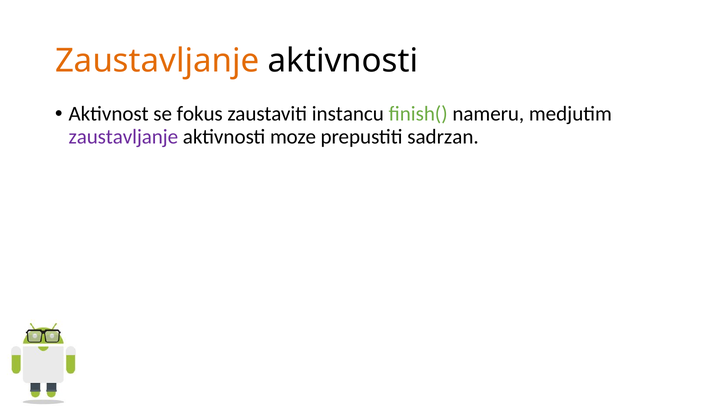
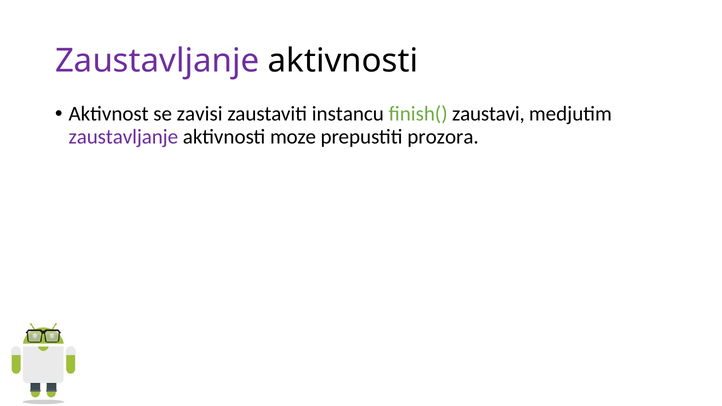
Zaustavljanje colour: orange -> purple (157, 61)
fokus: fokus -> zavisi (200, 114)
nameru: nameru -> zaustavi (488, 114)
sadrzan: sadrzan -> prozora (443, 137)
